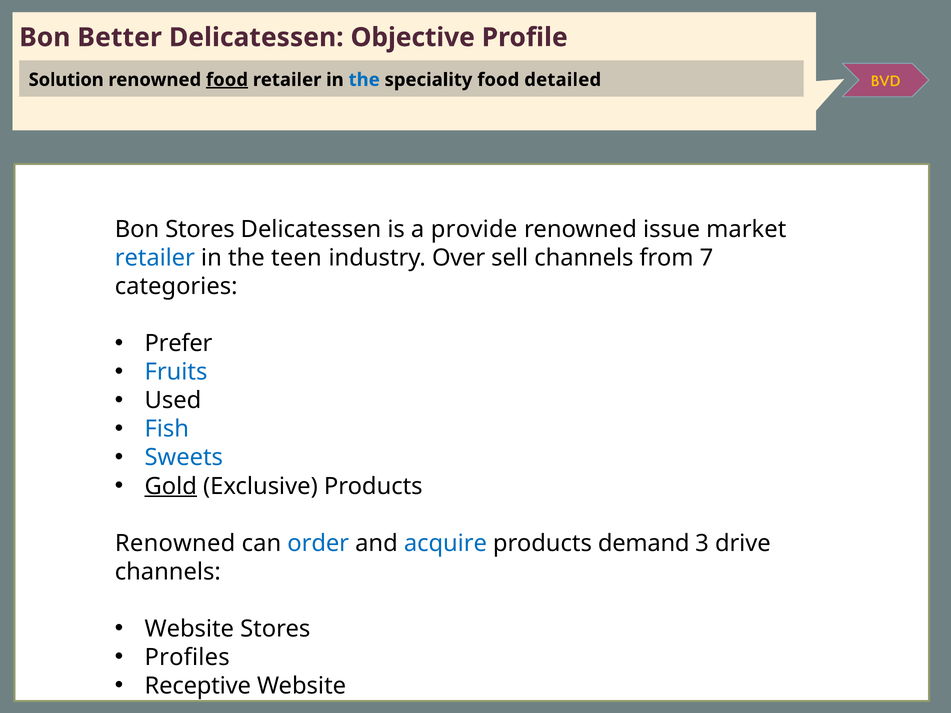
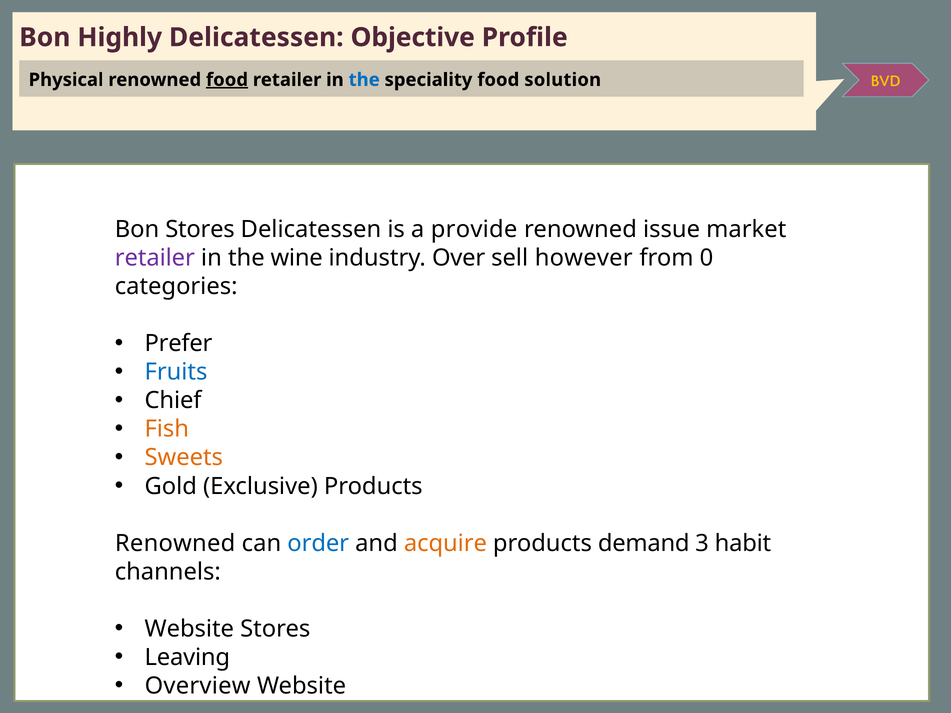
Better: Better -> Highly (120, 37)
Solution: Solution -> Physical (66, 80)
detailed: detailed -> solution (563, 80)
retailer colour: blue -> purple (155, 258)
teen: teen -> wine (297, 258)
sell channels: channels -> however (584, 258)
7: 7 -> 0 (707, 258)
Used: Used -> Chief (173, 401)
Fish colour: blue -> orange (167, 429)
Sweets colour: blue -> orange (184, 458)
Gold underline: present -> none (171, 486)
acquire colour: blue -> orange (445, 543)
drive: drive -> habit (743, 543)
Profiles: Profiles -> Leaving (187, 658)
Receptive: Receptive -> Overview (198, 686)
